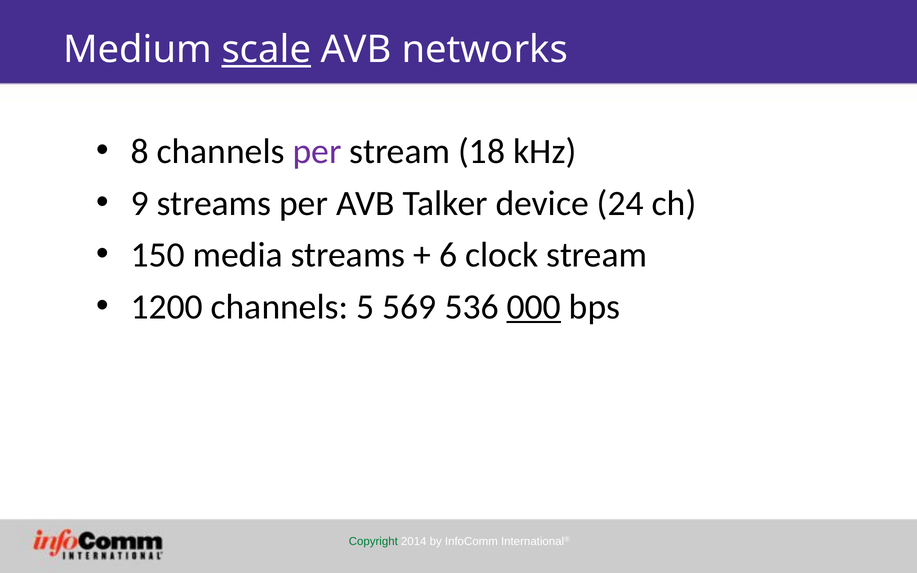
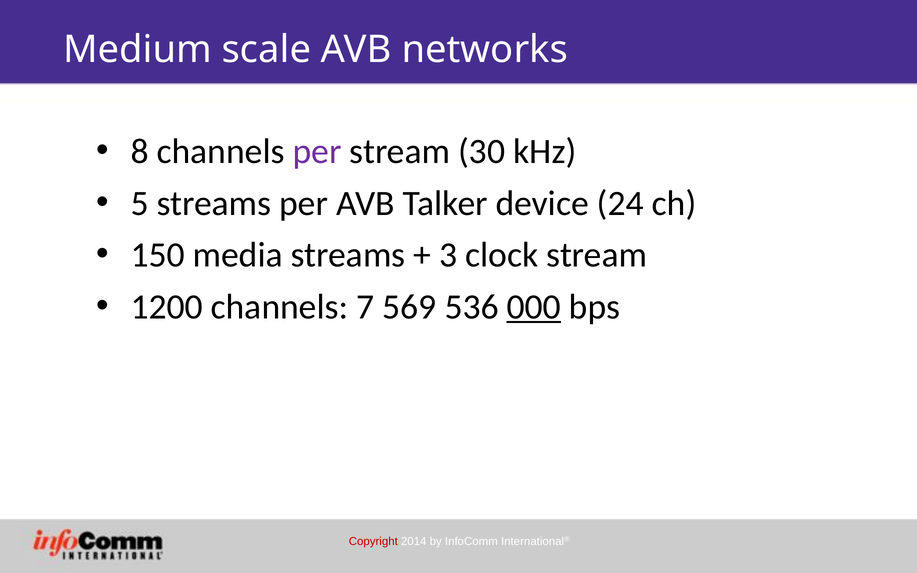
scale underline: present -> none (266, 50)
18: 18 -> 30 (482, 152)
9: 9 -> 5 (140, 203)
6: 6 -> 3 (448, 255)
5: 5 -> 7 (365, 307)
Copyright colour: green -> red (373, 542)
